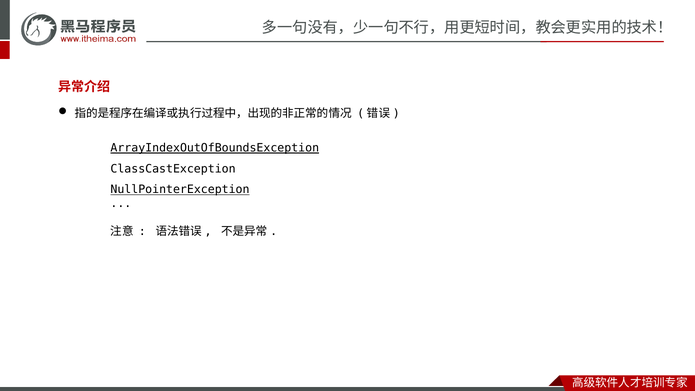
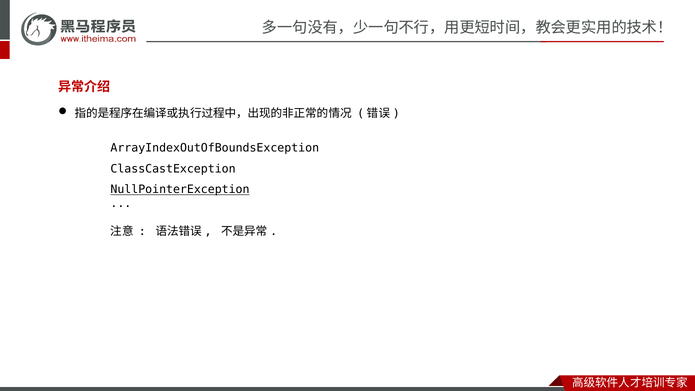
ArrayIndexOutOfBoundsException underline: present -> none (215, 148)
